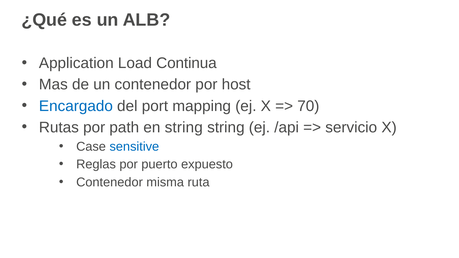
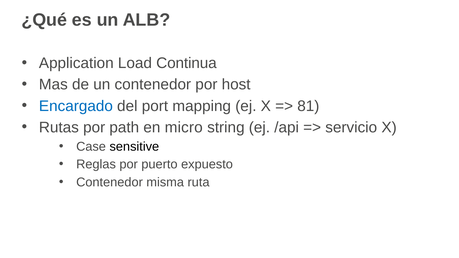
70: 70 -> 81 (308, 106)
en string: string -> micro (184, 127)
sensitive colour: blue -> black (134, 147)
